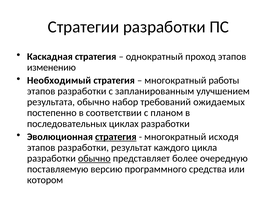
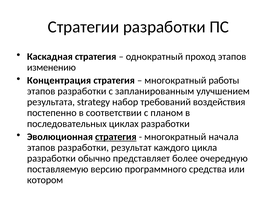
Необходимый: Необходимый -> Концентрация (59, 80)
результата обычно: обычно -> strategy (94, 102)
ожидаемых: ожидаемых -> воздействия (219, 102)
исходя: исходя -> начала (224, 137)
обычно underline: present -> none (94, 158)
